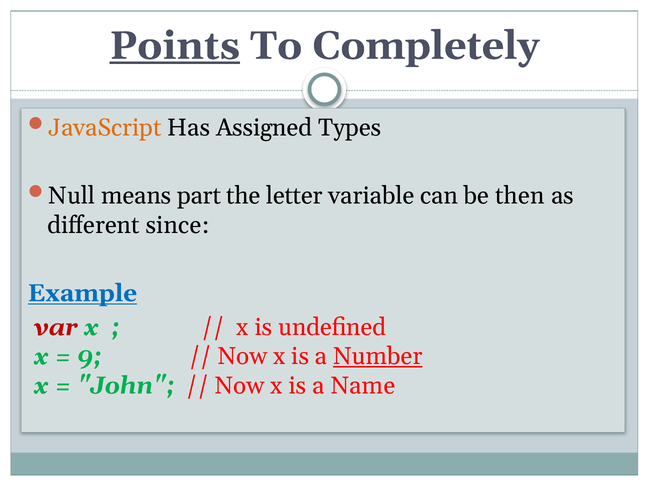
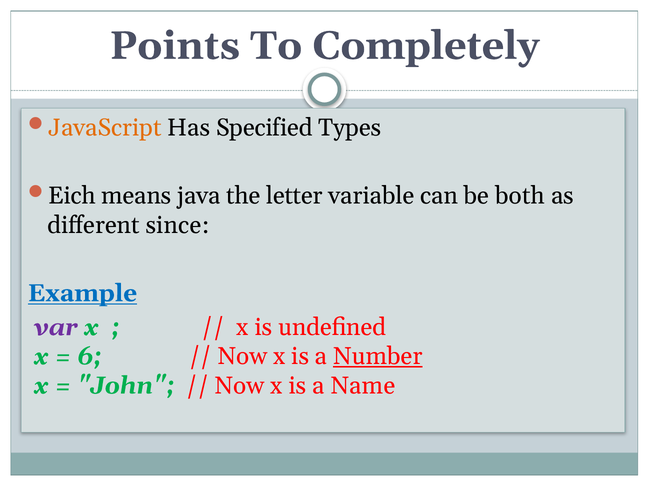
Points underline: present -> none (175, 46)
Assigned: Assigned -> Specified (264, 128)
Null: Null -> Eich (72, 196)
part: part -> java (199, 196)
then: then -> both (520, 196)
var colour: red -> purple (56, 328)
9: 9 -> 6 (90, 357)
